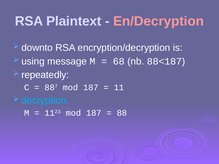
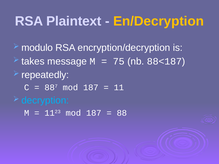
En/Decryption colour: pink -> yellow (159, 21)
downto: downto -> modulo (37, 48)
using: using -> takes (33, 61)
68: 68 -> 75 (119, 61)
